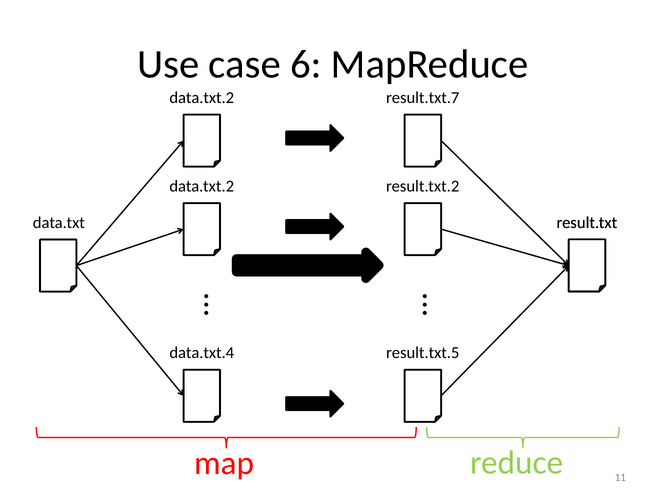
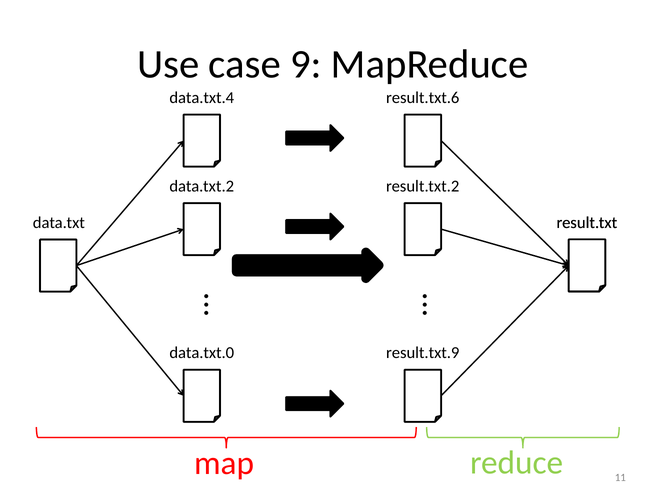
6: 6 -> 9 (306, 64)
data.txt.2: data.txt.2 -> data.txt.4 (202, 98)
result.txt.7: result.txt.7 -> result.txt.6 (423, 98)
data.txt.4: data.txt.4 -> data.txt.0 (202, 353)
result.txt.5: result.txt.5 -> result.txt.9 (423, 353)
